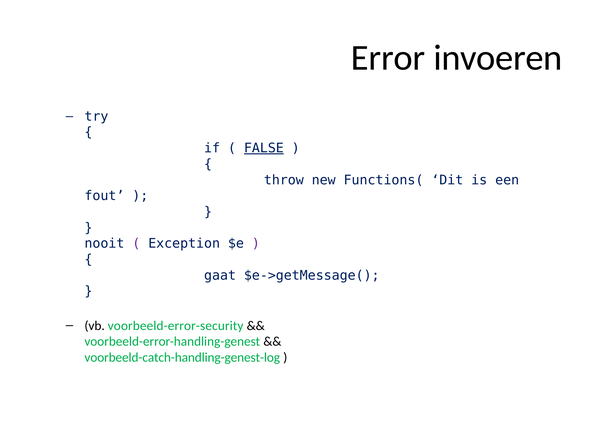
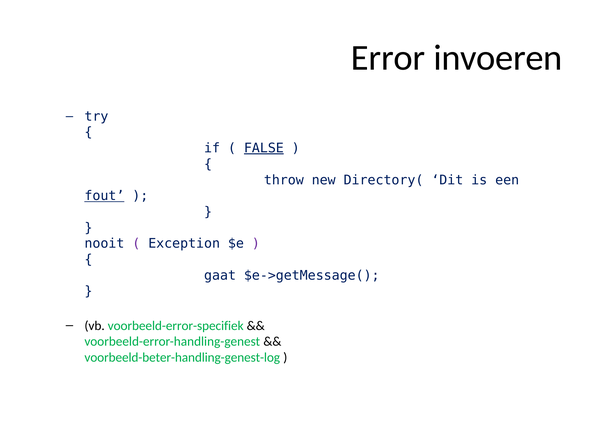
Functions(: Functions( -> Directory( (384, 180)
fout underline: none -> present (104, 196)
voorbeeld-error-security: voorbeeld-error-security -> voorbeeld-error-specifiek (176, 326)
voorbeeld-catch-handling-genest-log: voorbeeld-catch-handling-genest-log -> voorbeeld-beter-handling-genest-log (182, 358)
